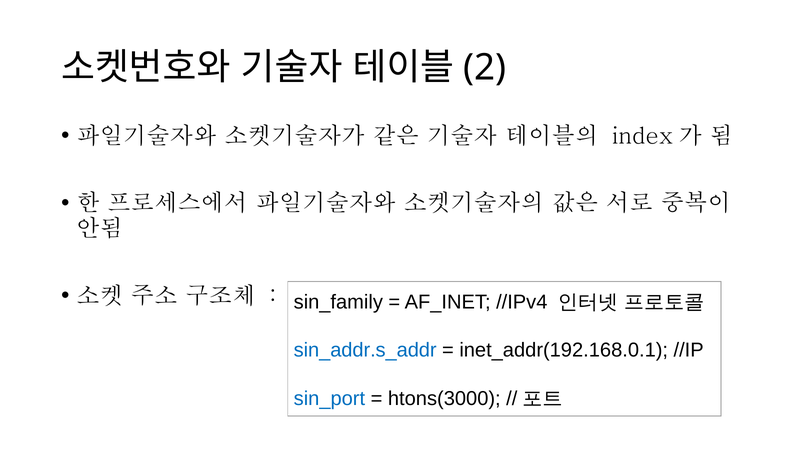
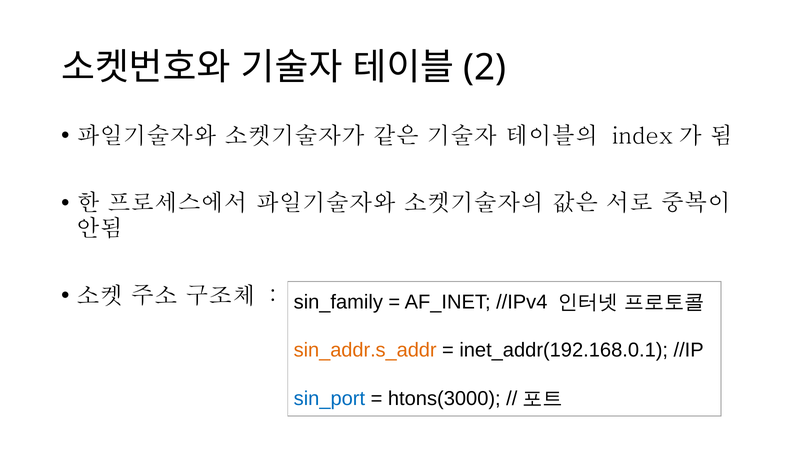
sin_addr.s_addr colour: blue -> orange (365, 350)
